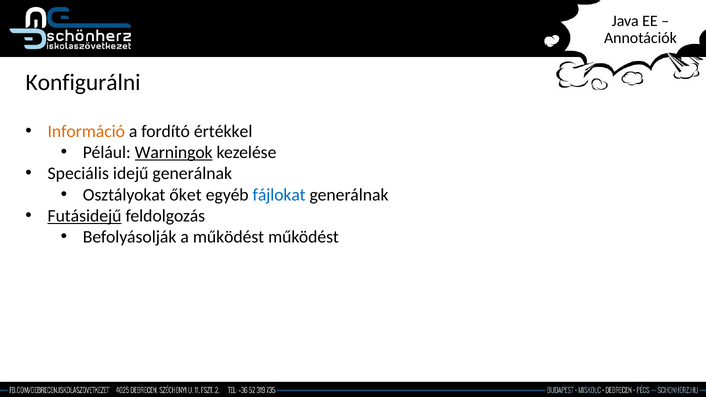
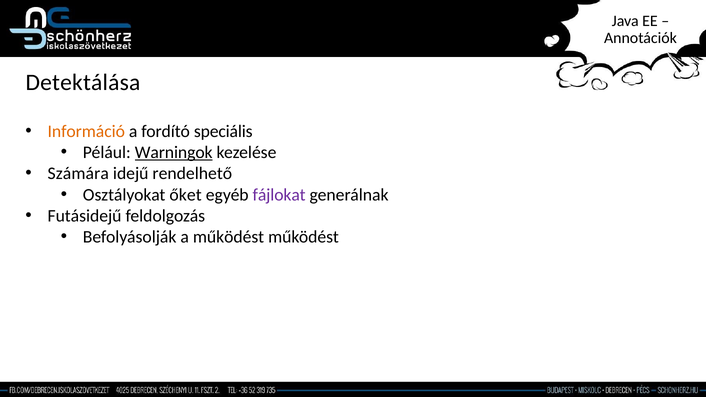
Konfigurálni: Konfigurálni -> Detektálása (83, 82)
értékkel: értékkel -> speciális (223, 131)
Speciális: Speciális -> Számára (78, 174)
idejű generálnak: generálnak -> rendelhető (192, 174)
fájlokat colour: blue -> purple (279, 195)
Futásidejű underline: present -> none (85, 216)
